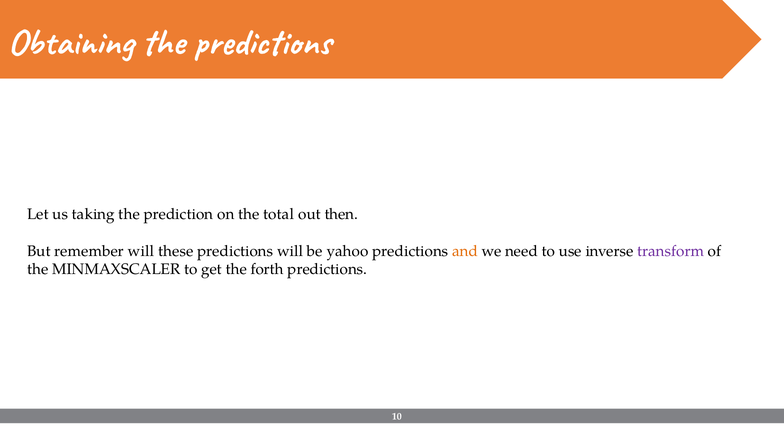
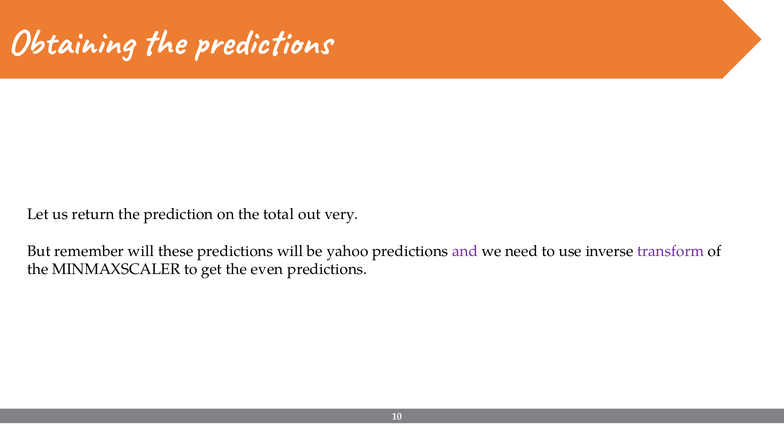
taking: taking -> return (93, 214)
then: then -> very (341, 214)
and colour: orange -> purple (465, 251)
forth: forth -> even (267, 269)
